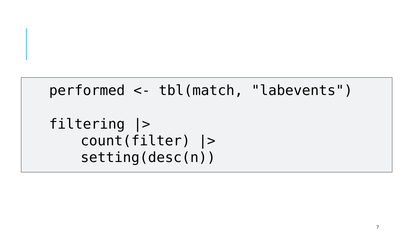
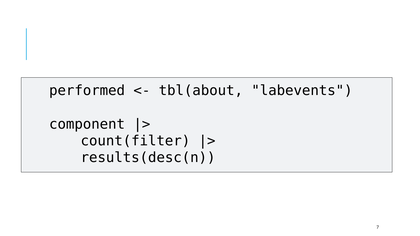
tbl(match: tbl(match -> tbl(about (201, 91)
filtering: filtering -> component (87, 124)
setting(desc(n: setting(desc(n -> results(desc(n (148, 158)
